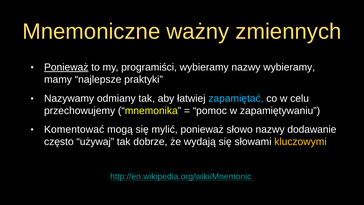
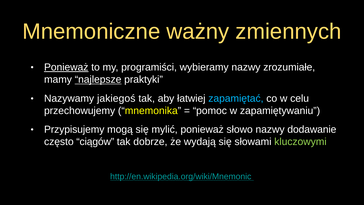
nazwy wybieramy: wybieramy -> zrozumiałe (289, 67)
najlepsze underline: none -> present (98, 79)
odmiany: odmiany -> jakiegoś (116, 98)
Komentować: Komentować -> Przypisujemy (74, 129)
używaj: używaj -> ciągów (95, 142)
kluczowymi colour: yellow -> light green (300, 142)
